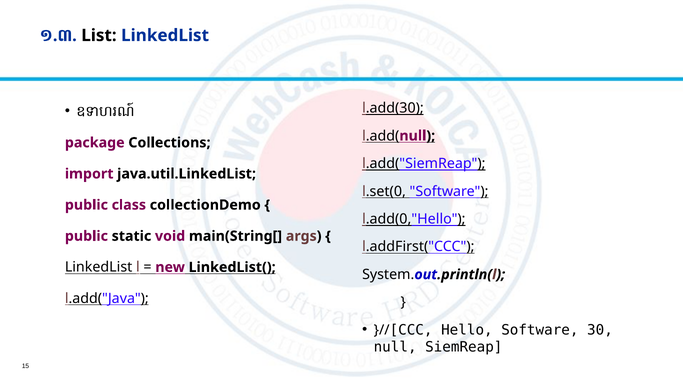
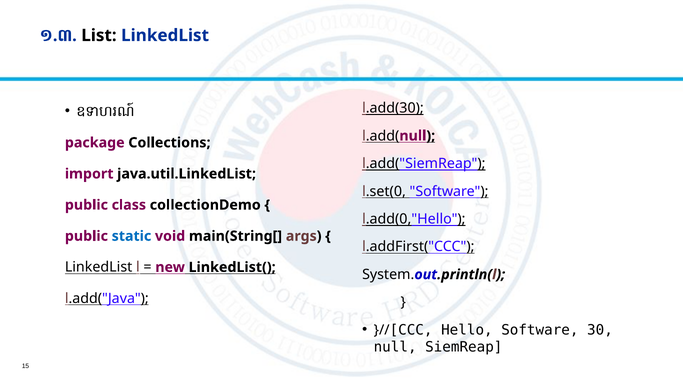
static colour: black -> blue (131, 236)
